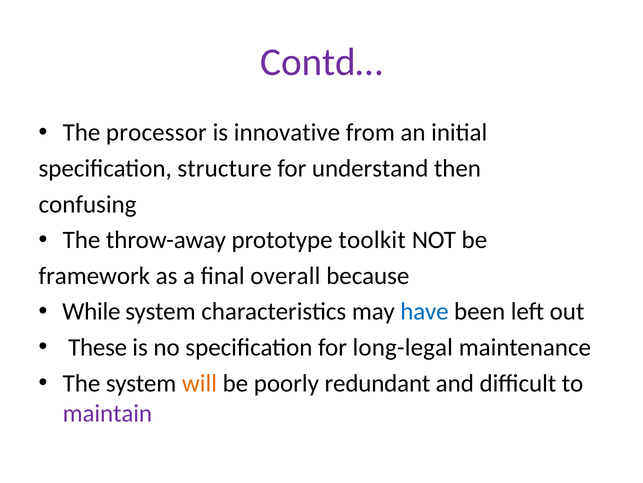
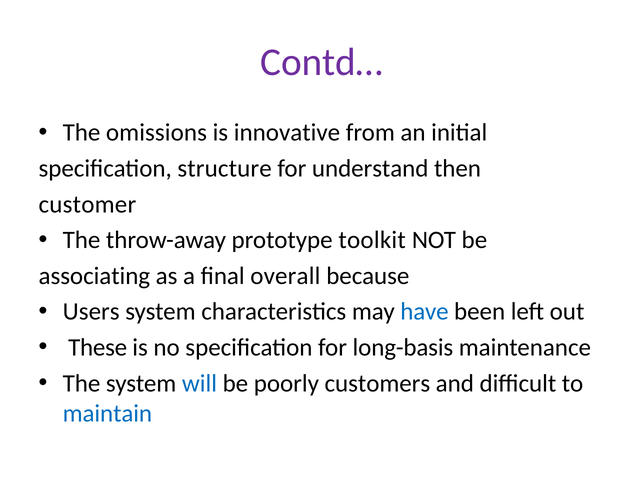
processor: processor -> omissions (156, 132)
confusing: confusing -> customer (87, 204)
framework: framework -> associating (94, 275)
While: While -> Users (91, 311)
long-legal: long-legal -> long-basis (403, 347)
will colour: orange -> blue (200, 383)
redundant: redundant -> customers (377, 383)
maintain colour: purple -> blue (107, 413)
